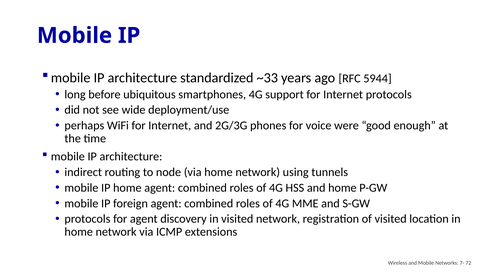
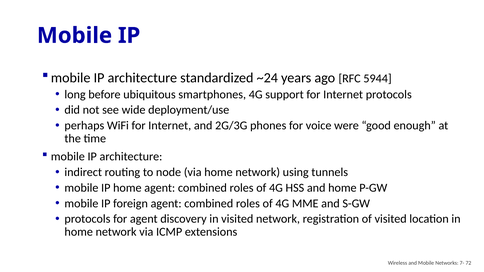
~33: ~33 -> ~24 (267, 78)
